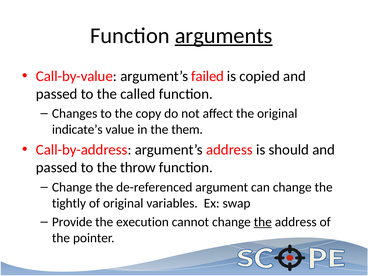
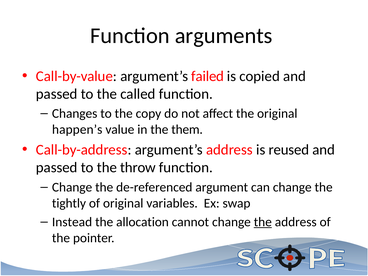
arguments underline: present -> none (224, 36)
indicate’s: indicate’s -> happen’s (77, 130)
should: should -> reused (289, 150)
Provide: Provide -> Instead (72, 222)
execution: execution -> allocation (142, 222)
